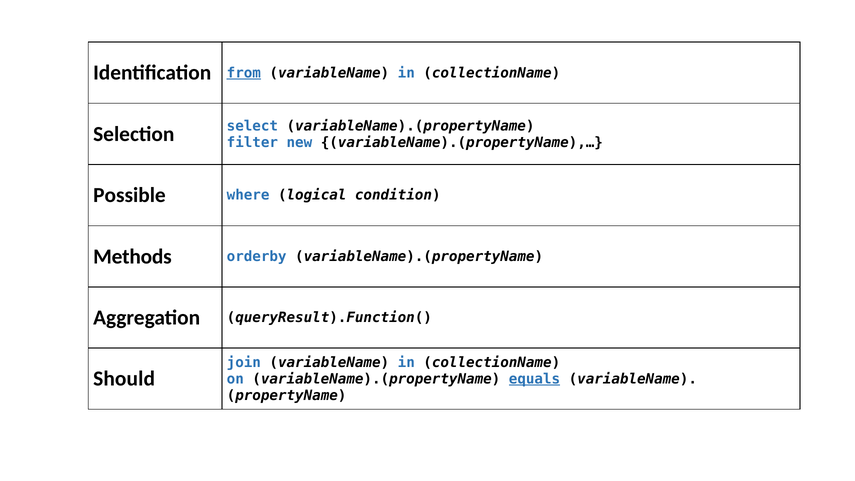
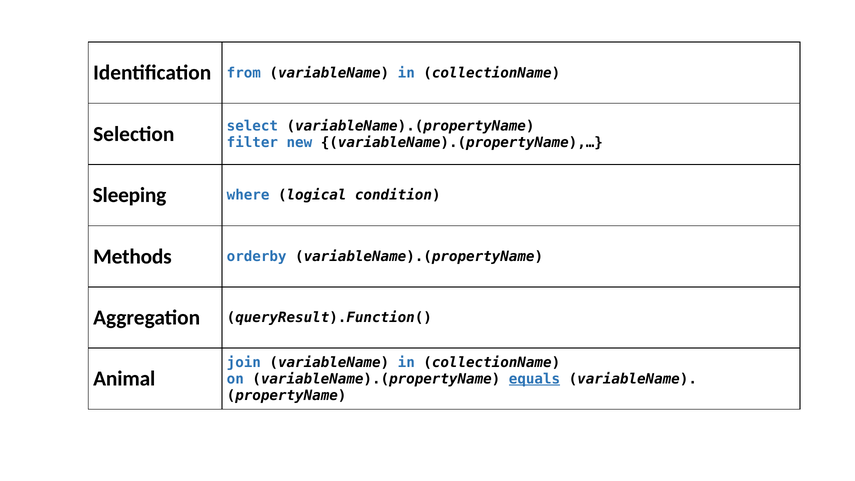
from underline: present -> none (244, 73)
Possible: Possible -> Sleeping (130, 195)
Should: Should -> Animal (124, 379)
